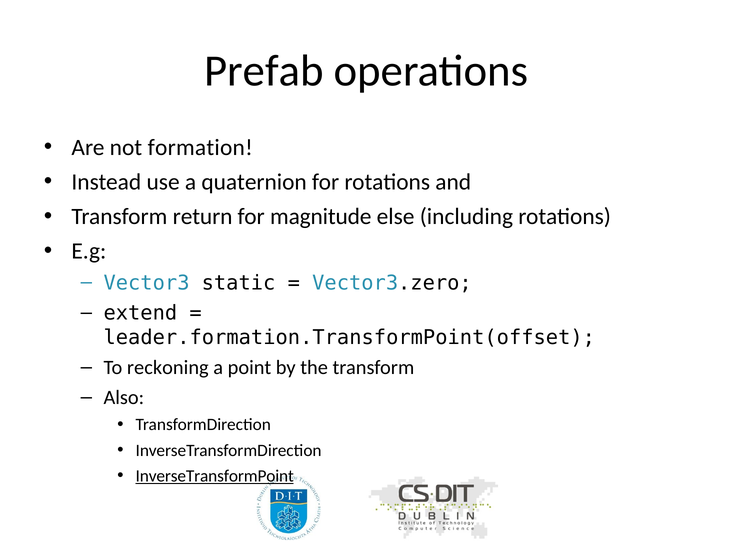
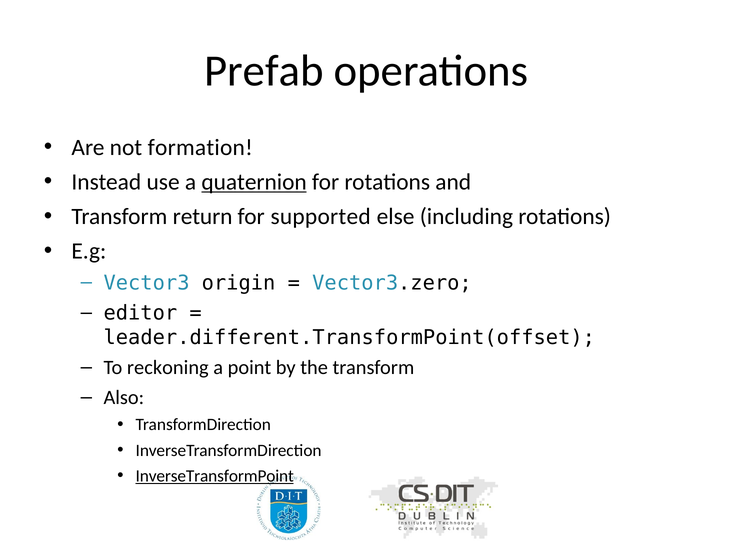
quaternion underline: none -> present (254, 182)
magnitude: magnitude -> supported (321, 217)
static: static -> origin (239, 283)
extend: extend -> editor (140, 313)
leader.formation.TransformPoint(offset: leader.formation.TransformPoint(offset -> leader.different.TransformPoint(offset (349, 338)
